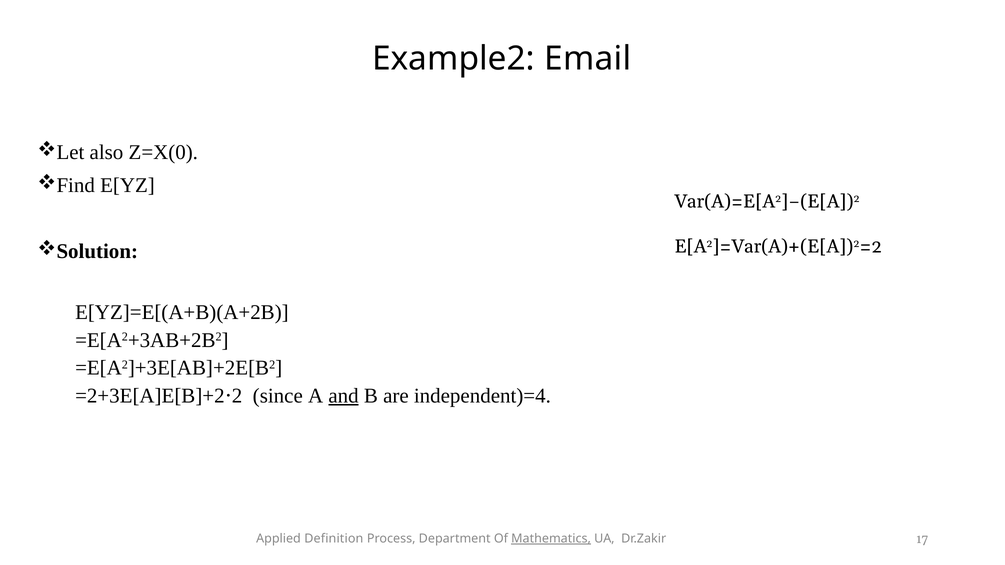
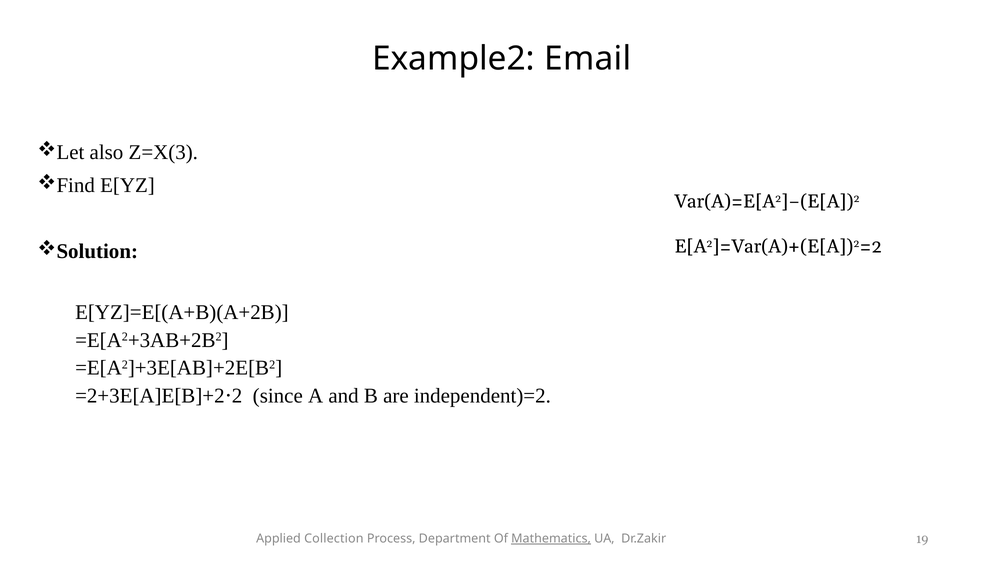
Z=X(0: Z=X(0 -> Z=X(3 (163, 152)
and underline: present -> none (344, 396)
independent)=4: independent)=4 -> independent)=2 (482, 396)
Definition: Definition -> Collection (334, 539)
17: 17 -> 19 (922, 539)
